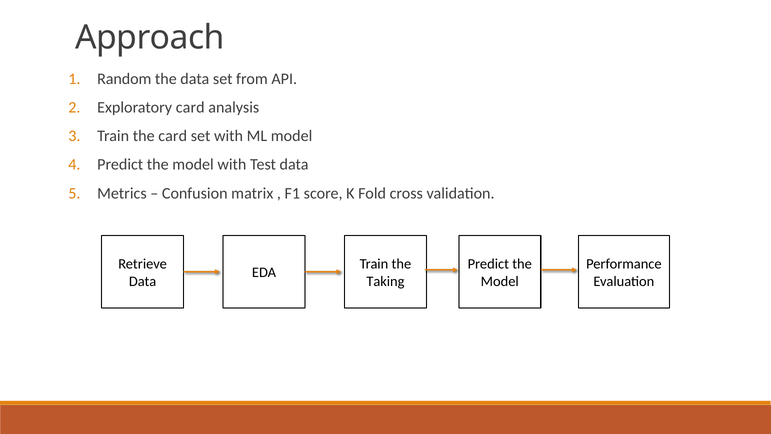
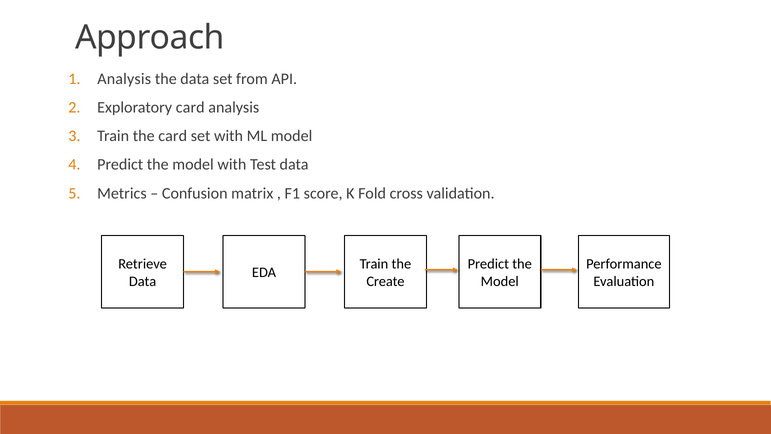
Random: Random -> Analysis (124, 79)
Taking: Taking -> Create (385, 281)
